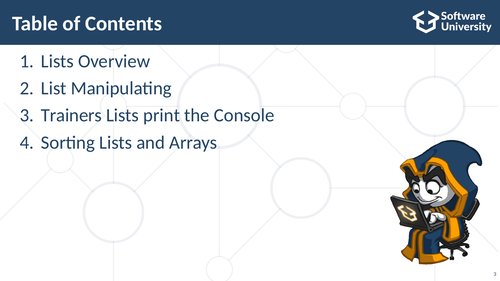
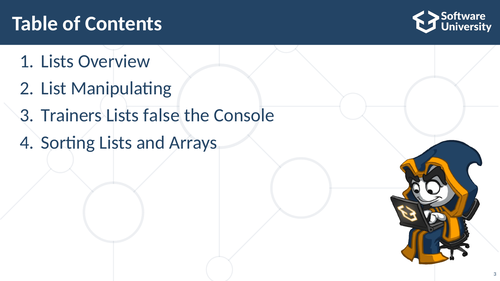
print: print -> false (161, 116)
